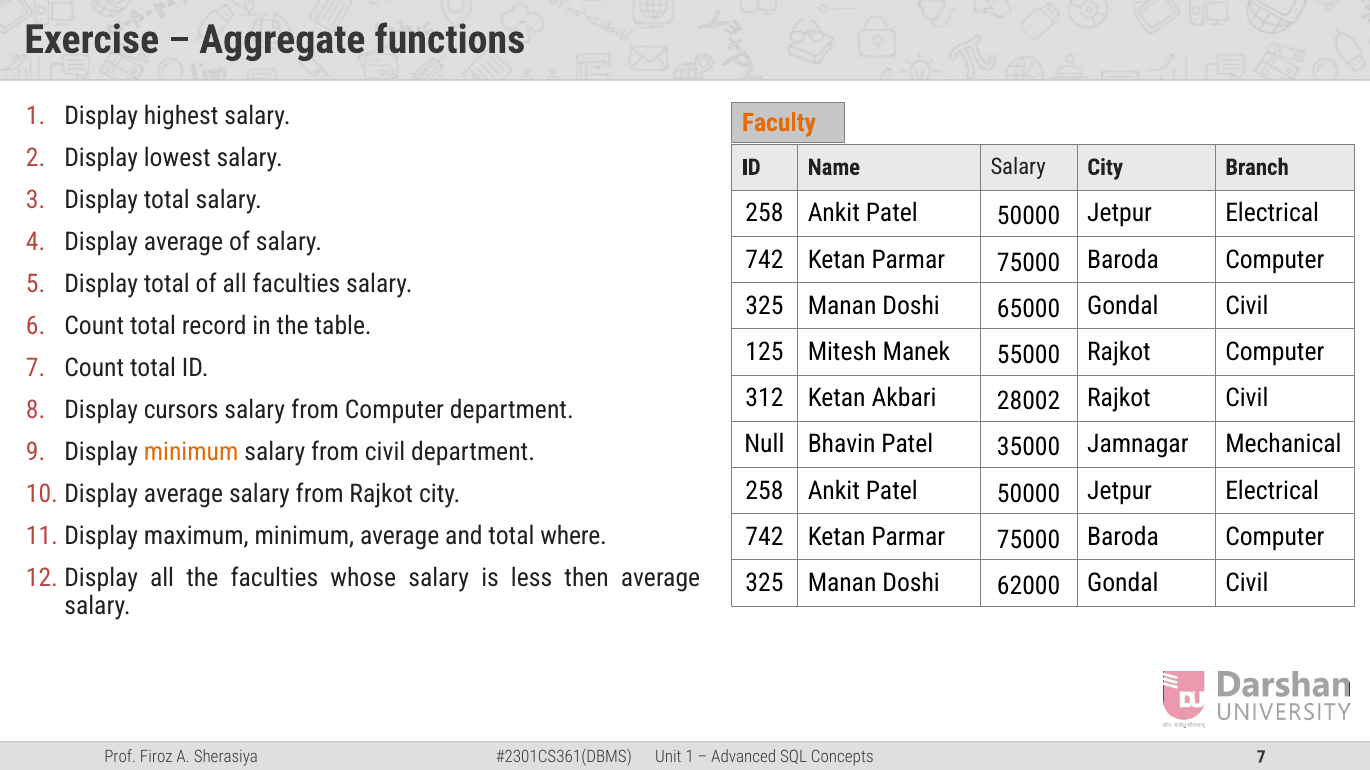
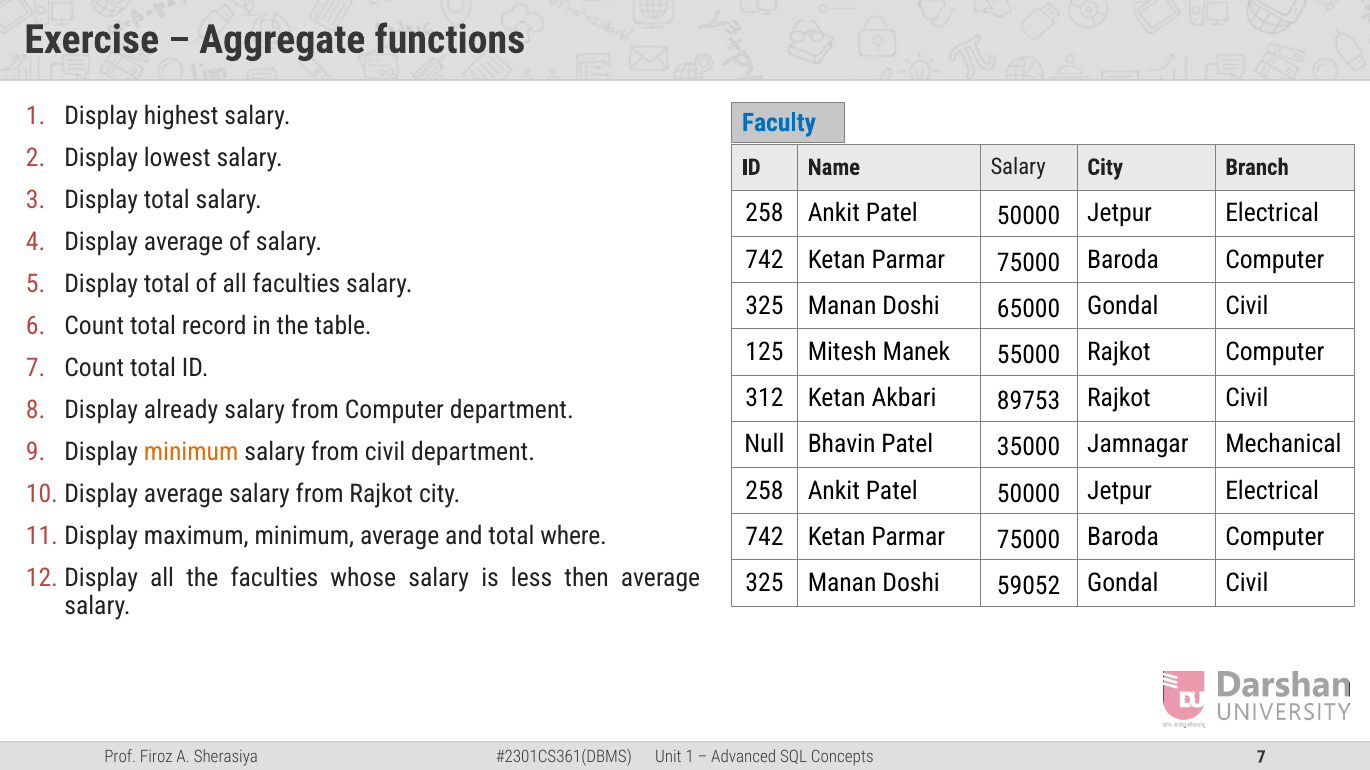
Faculty colour: orange -> blue (779, 123)
28002: 28002 -> 89753 (1029, 402)
cursors: cursors -> already (181, 411)
62000: 62000 -> 59052 (1029, 586)
